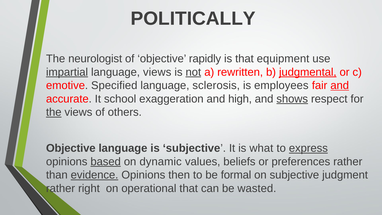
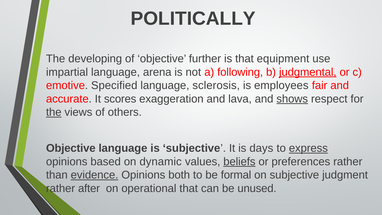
neurologist: neurologist -> developing (95, 59)
rapidly: rapidly -> further (205, 59)
impartial underline: present -> none (67, 72)
language views: views -> arena (157, 72)
not underline: present -> none (193, 72)
rewritten: rewritten -> following (240, 72)
and underline: present -> none (340, 85)
school: school -> scores (120, 99)
high: high -> lava (240, 99)
what: what -> days (261, 148)
based underline: present -> none (106, 162)
beliefs underline: none -> present (239, 162)
then: then -> both (179, 175)
right: right -> after (89, 188)
wasted: wasted -> unused (257, 188)
